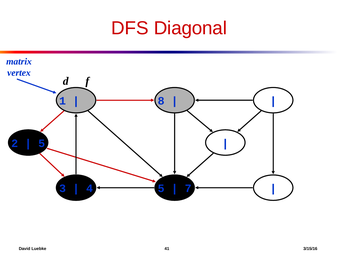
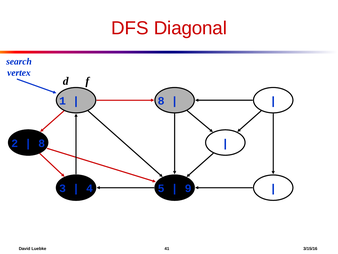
matrix: matrix -> search (19, 61)
5: 5 -> 8 (42, 143)
7: 7 -> 9 (188, 188)
